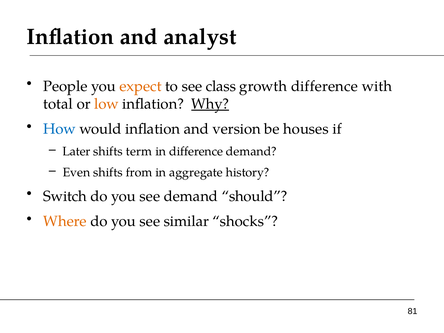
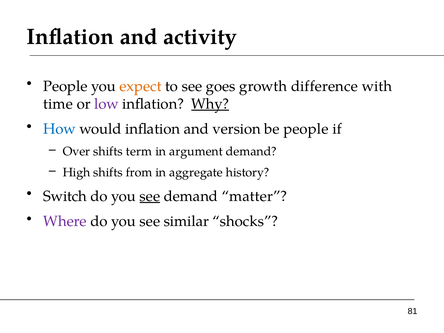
analyst: analyst -> activity (200, 37)
class: class -> goes (221, 86)
total: total -> time (58, 104)
low colour: orange -> purple (107, 104)
be houses: houses -> people (306, 129)
Later: Later -> Over (76, 151)
in difference: difference -> argument (196, 151)
Even: Even -> High (77, 172)
see underline: none -> present (150, 196)
should: should -> matter (254, 196)
Where colour: orange -> purple (65, 221)
